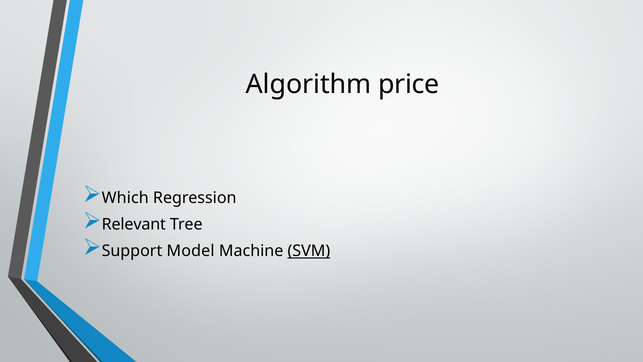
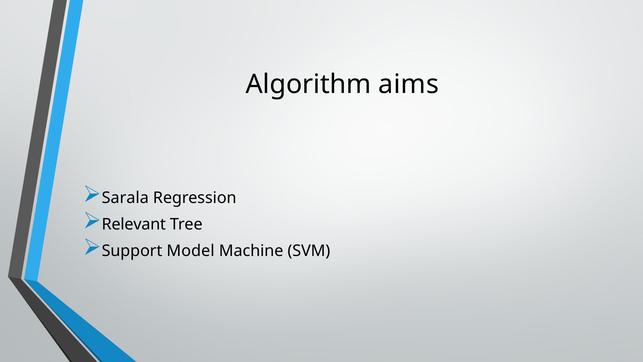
price: price -> aims (409, 84)
Which: Which -> Sarala (125, 198)
SVM underline: present -> none (309, 251)
